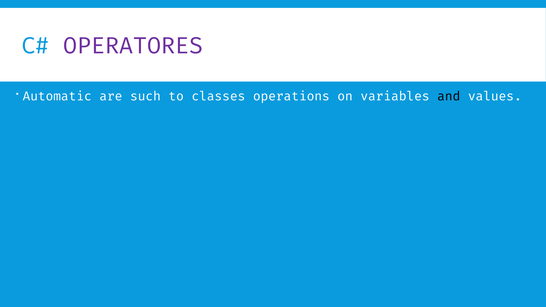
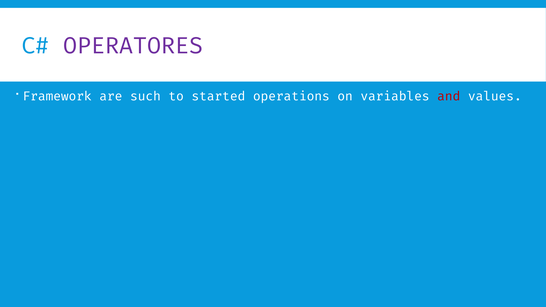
Automatic: Automatic -> Framework (57, 96)
classes: classes -> started (218, 96)
and colour: black -> red (449, 96)
